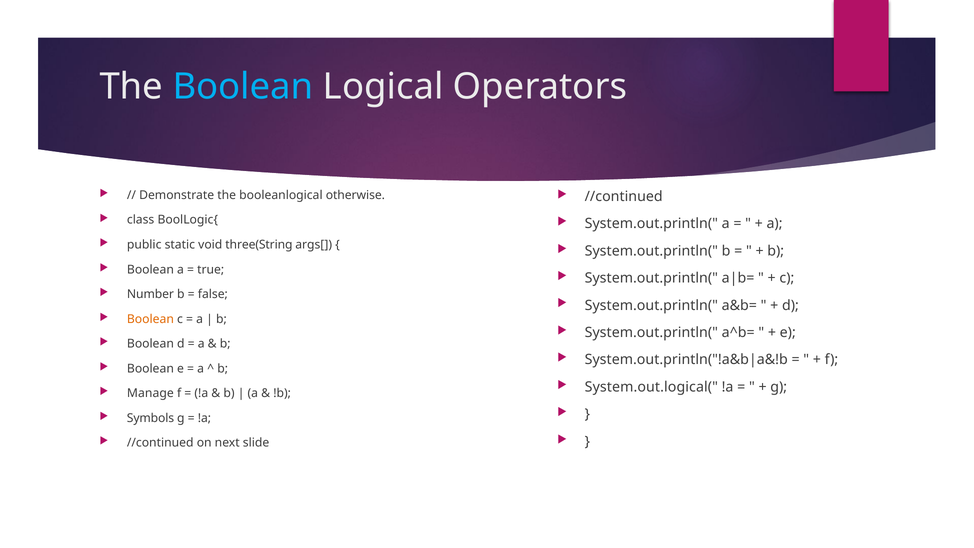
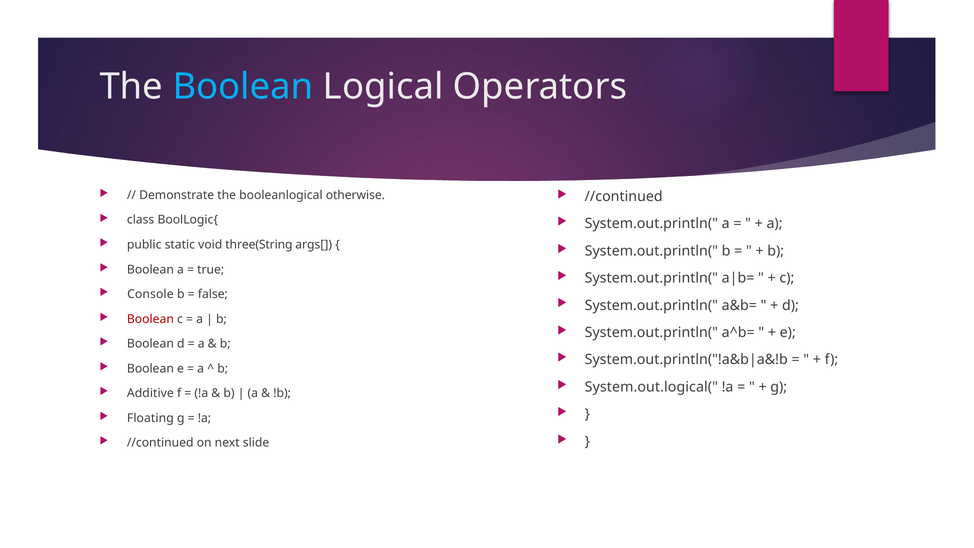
Number: Number -> Console (150, 294)
Boolean colour: orange -> red (150, 319)
Manage: Manage -> Additive (150, 393)
Symbols: Symbols -> Floating (150, 418)
